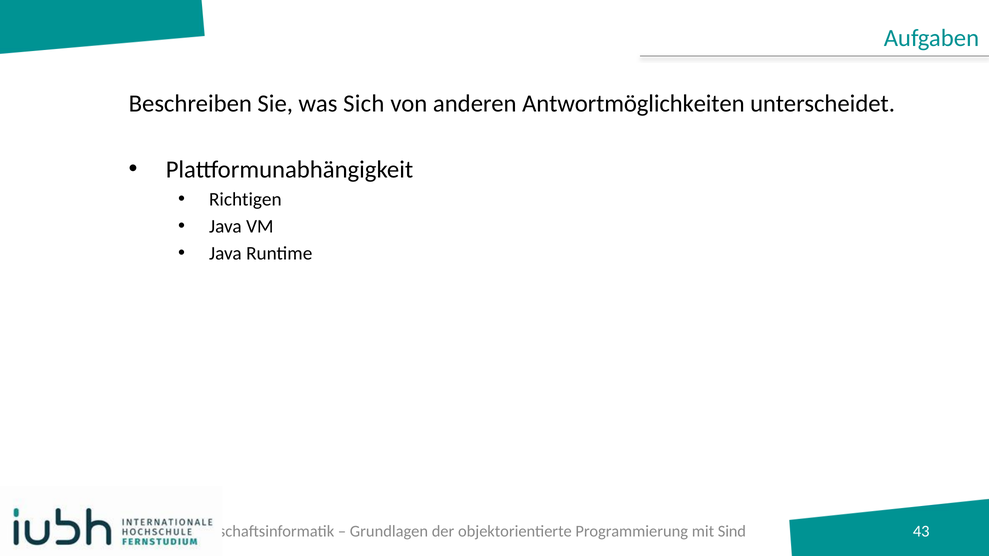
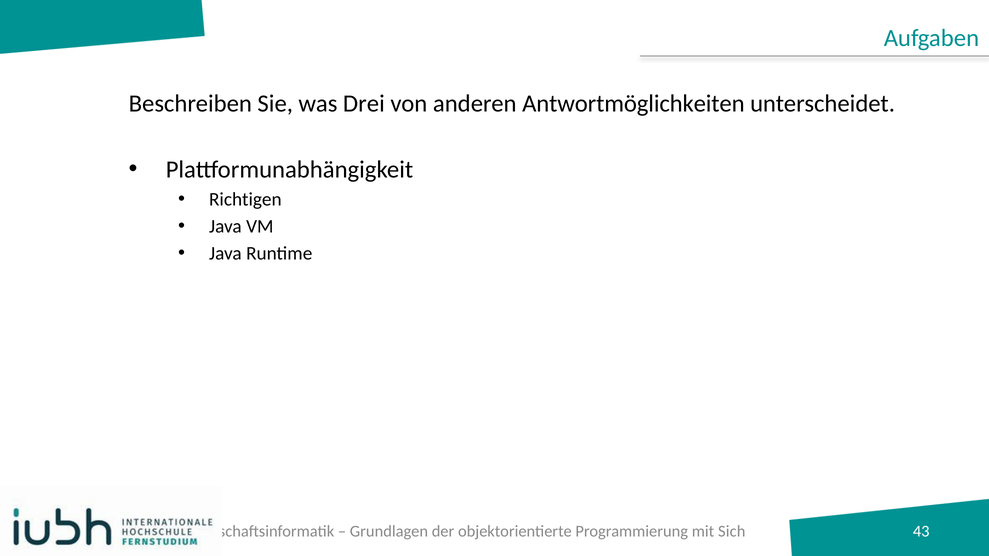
Sich: Sich -> Drei (364, 104)
Sind: Sind -> Sich (732, 531)
